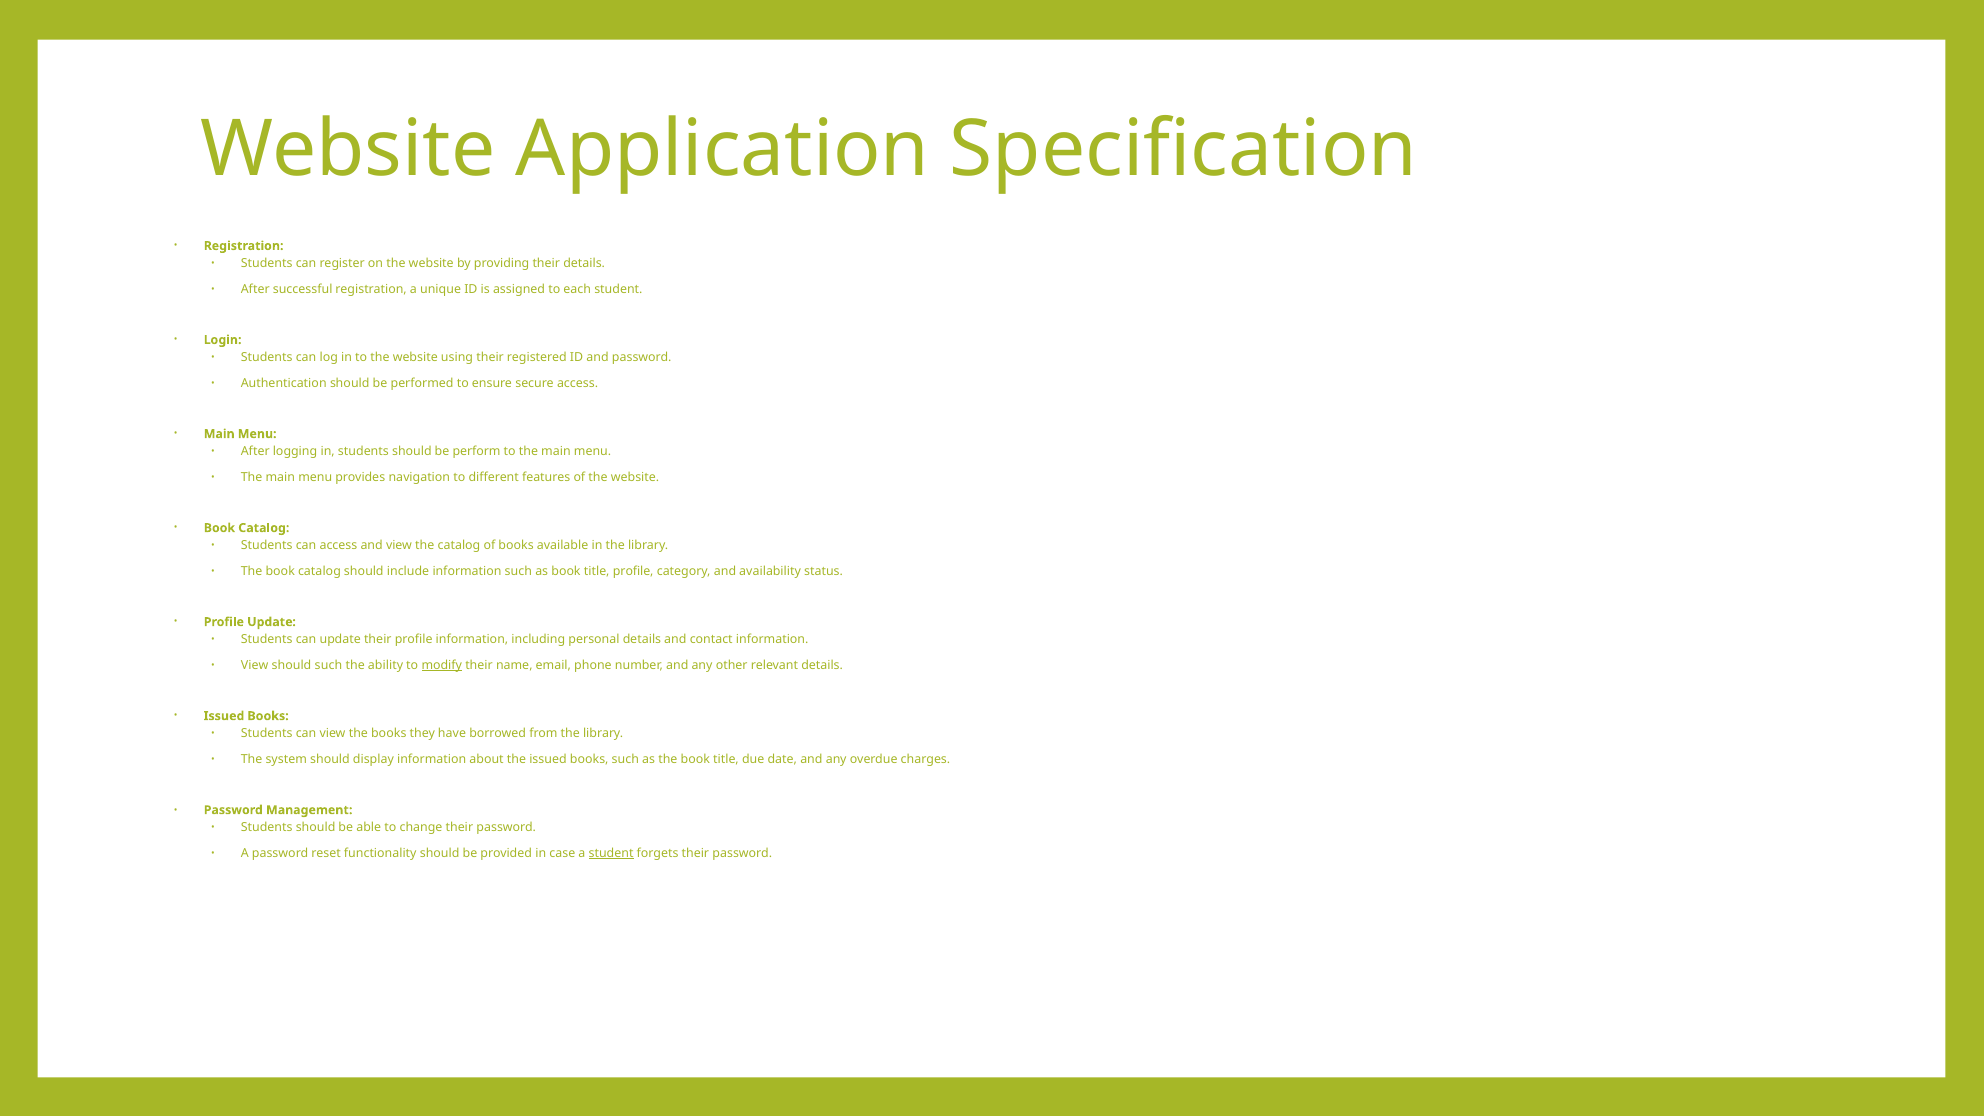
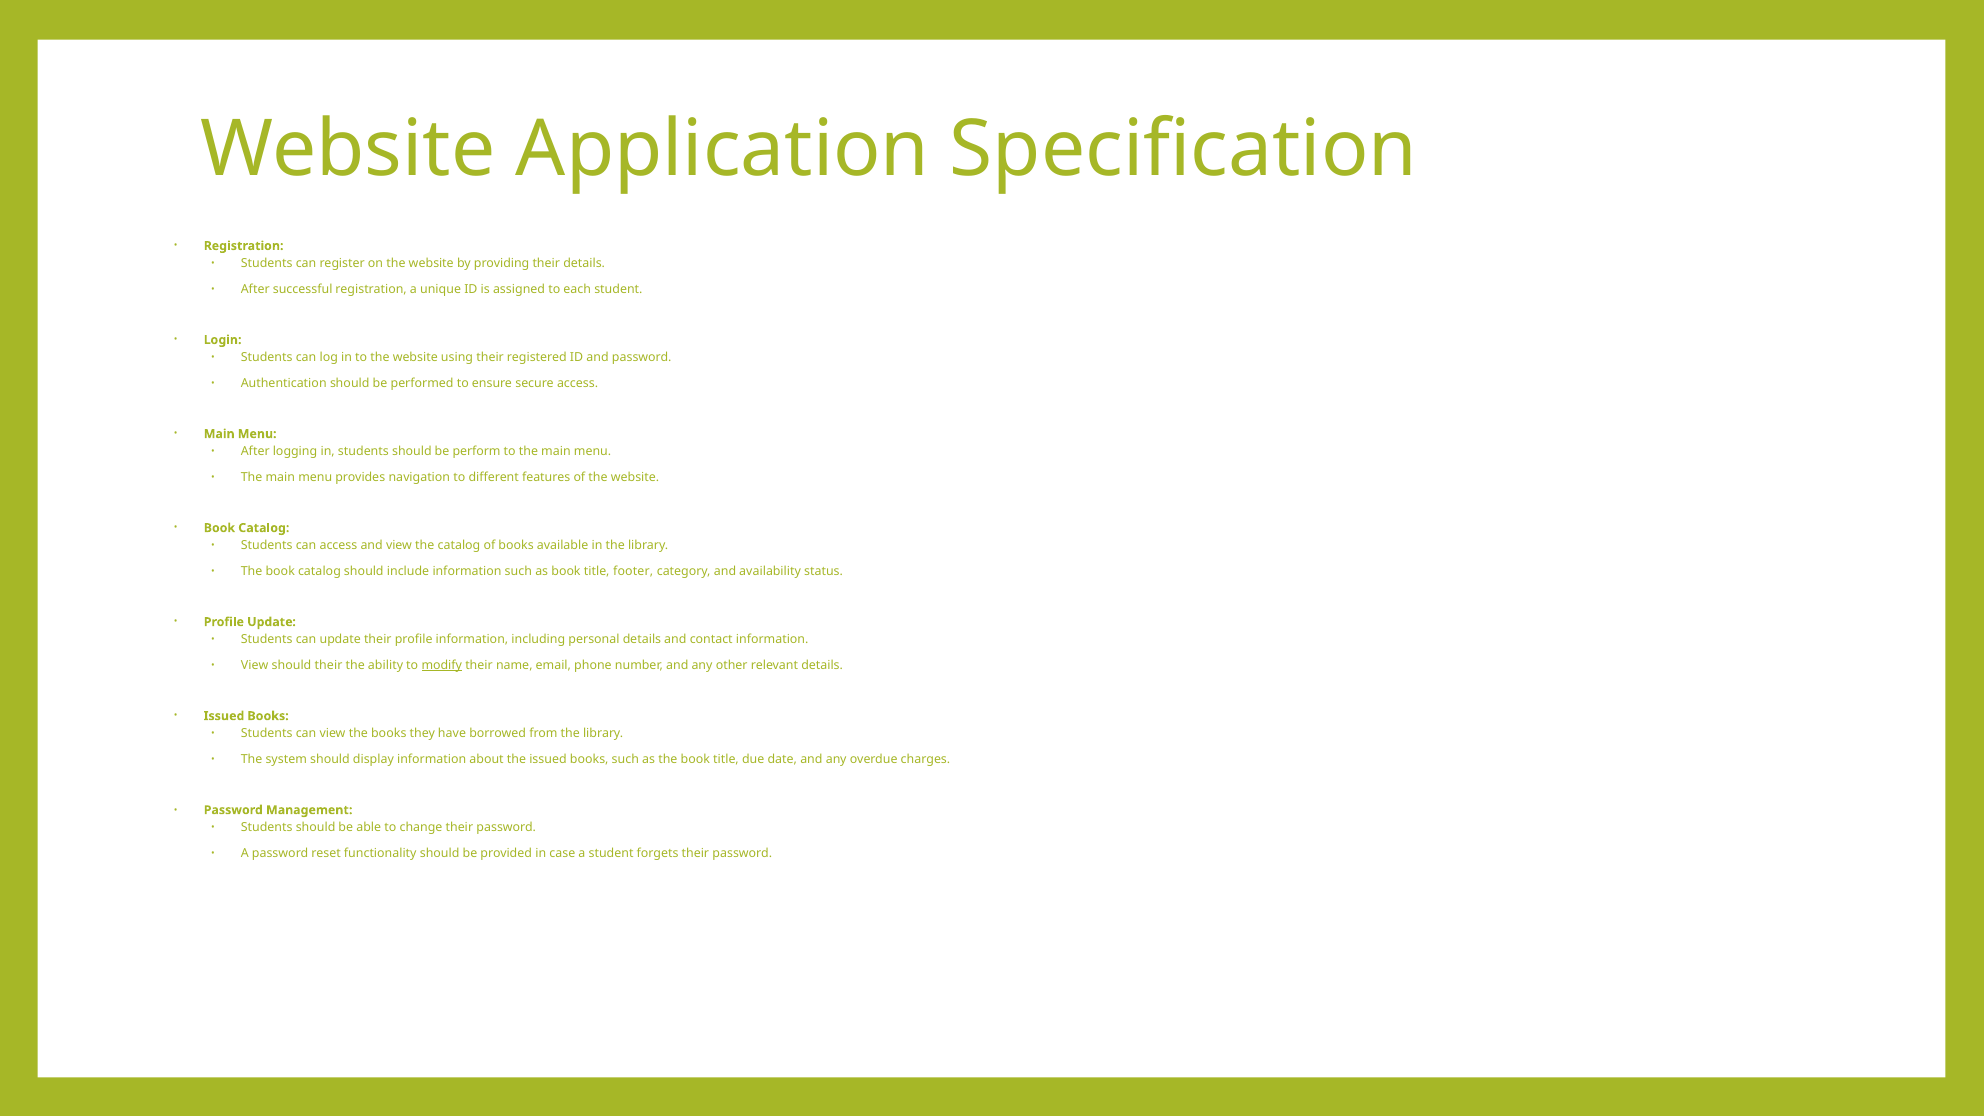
title profile: profile -> footer (633, 571)
should such: such -> their (329, 665)
student underline: present -> none (611, 853)
